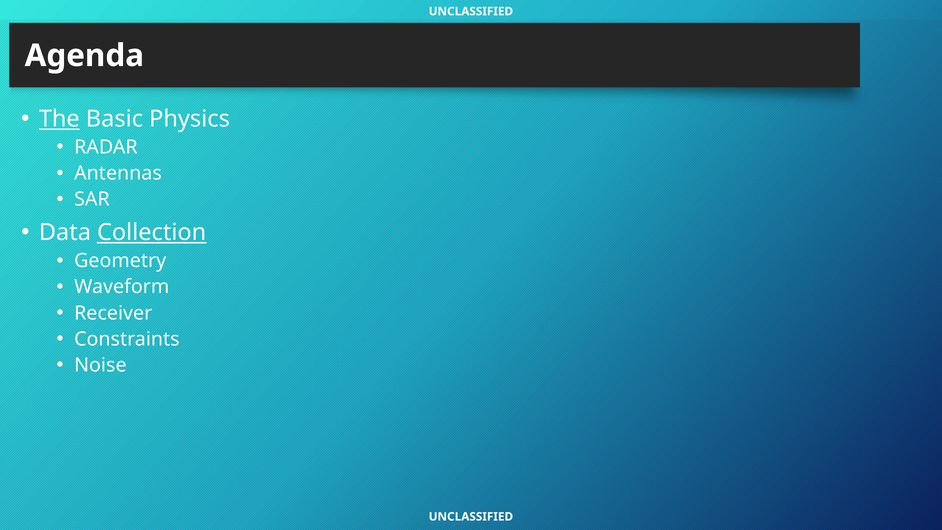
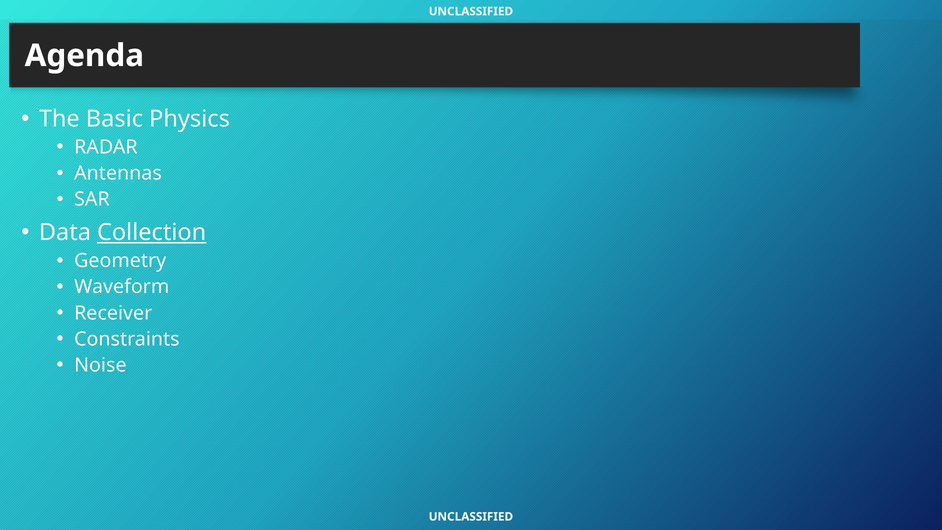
The underline: present -> none (59, 119)
